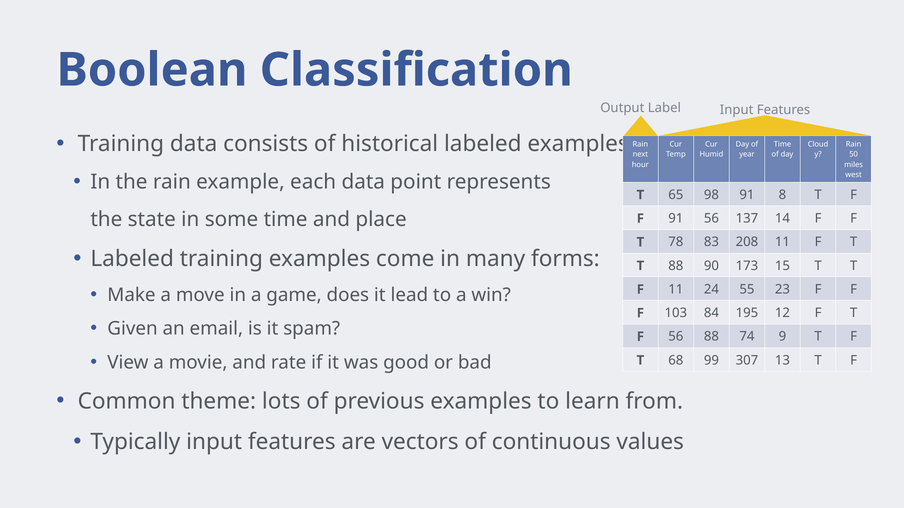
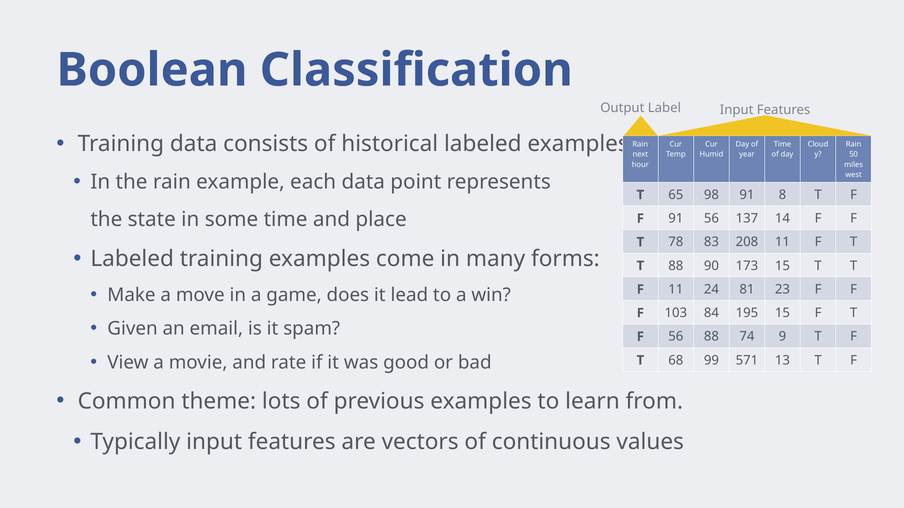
55: 55 -> 81 (747, 290)
195 12: 12 -> 15 (783, 313)
307: 307 -> 571 (747, 361)
